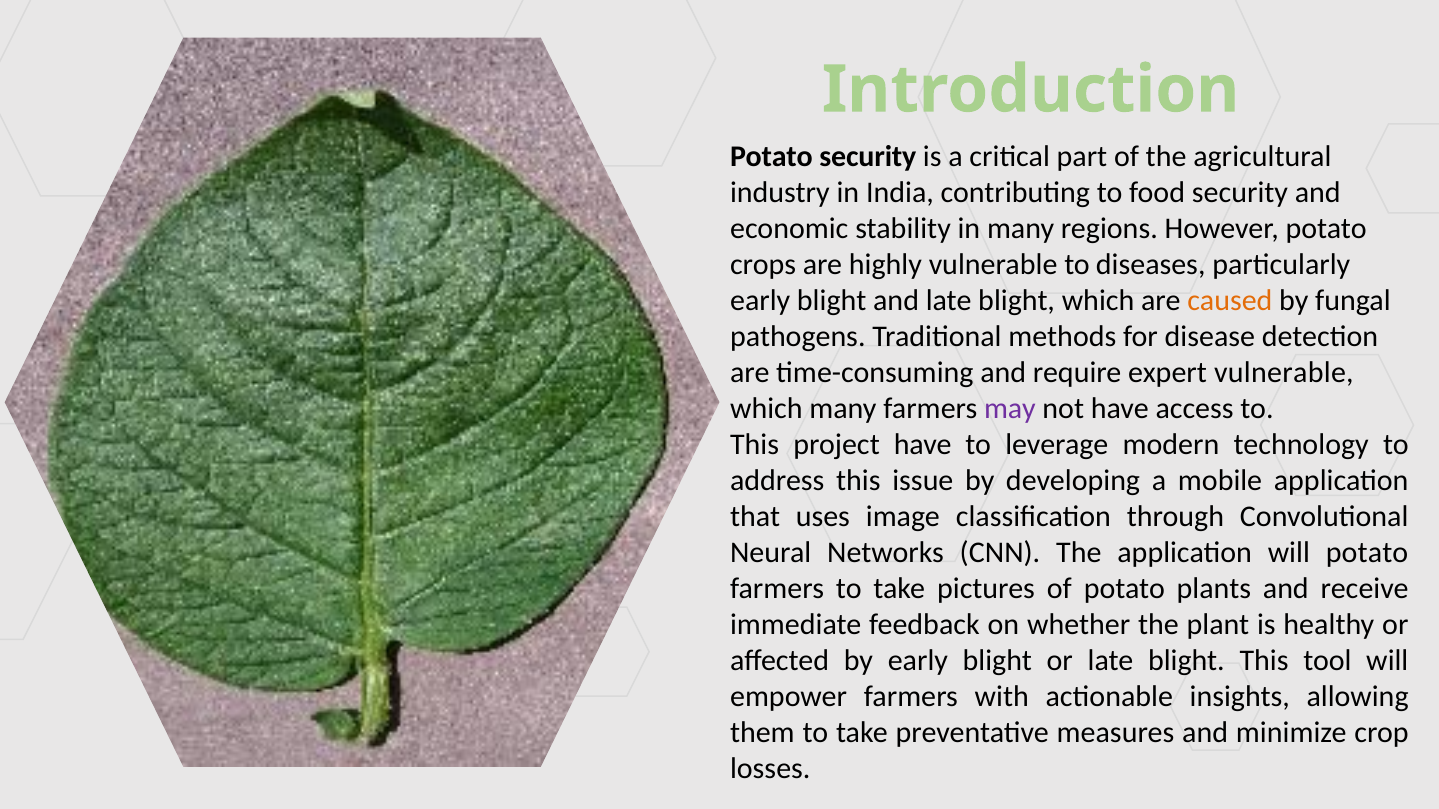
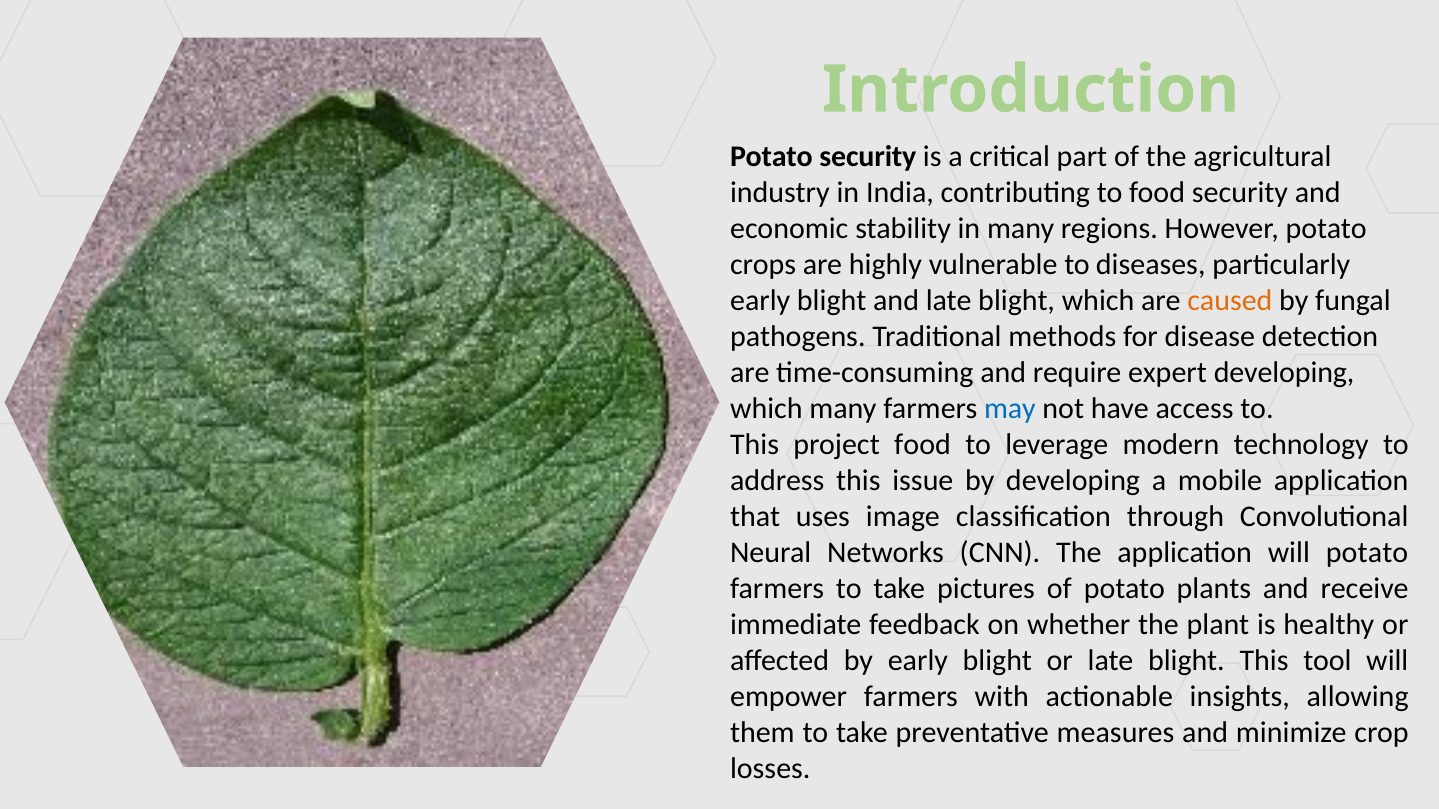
expert vulnerable: vulnerable -> developing (1284, 373)
may colour: purple -> blue (1010, 409)
project have: have -> food (923, 445)
